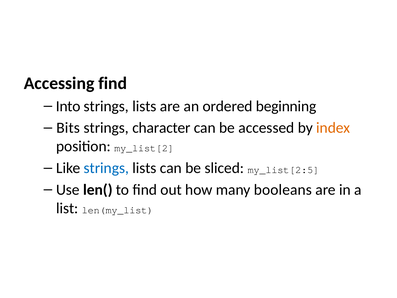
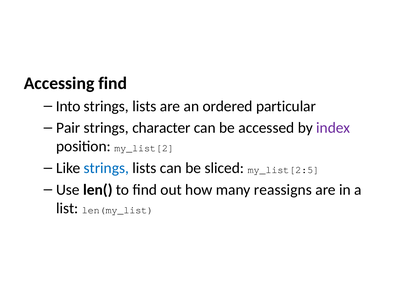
beginning: beginning -> particular (286, 106)
Bits: Bits -> Pair (68, 128)
index colour: orange -> purple (333, 128)
booleans: booleans -> reassigns (283, 190)
